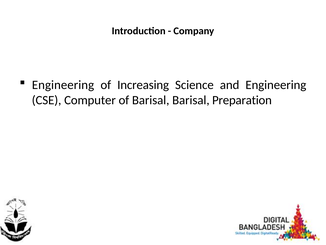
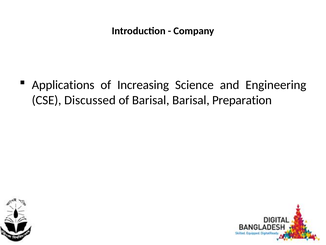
Engineering: Engineering -> Applications (63, 85)
Computer: Computer -> Discussed (90, 100)
